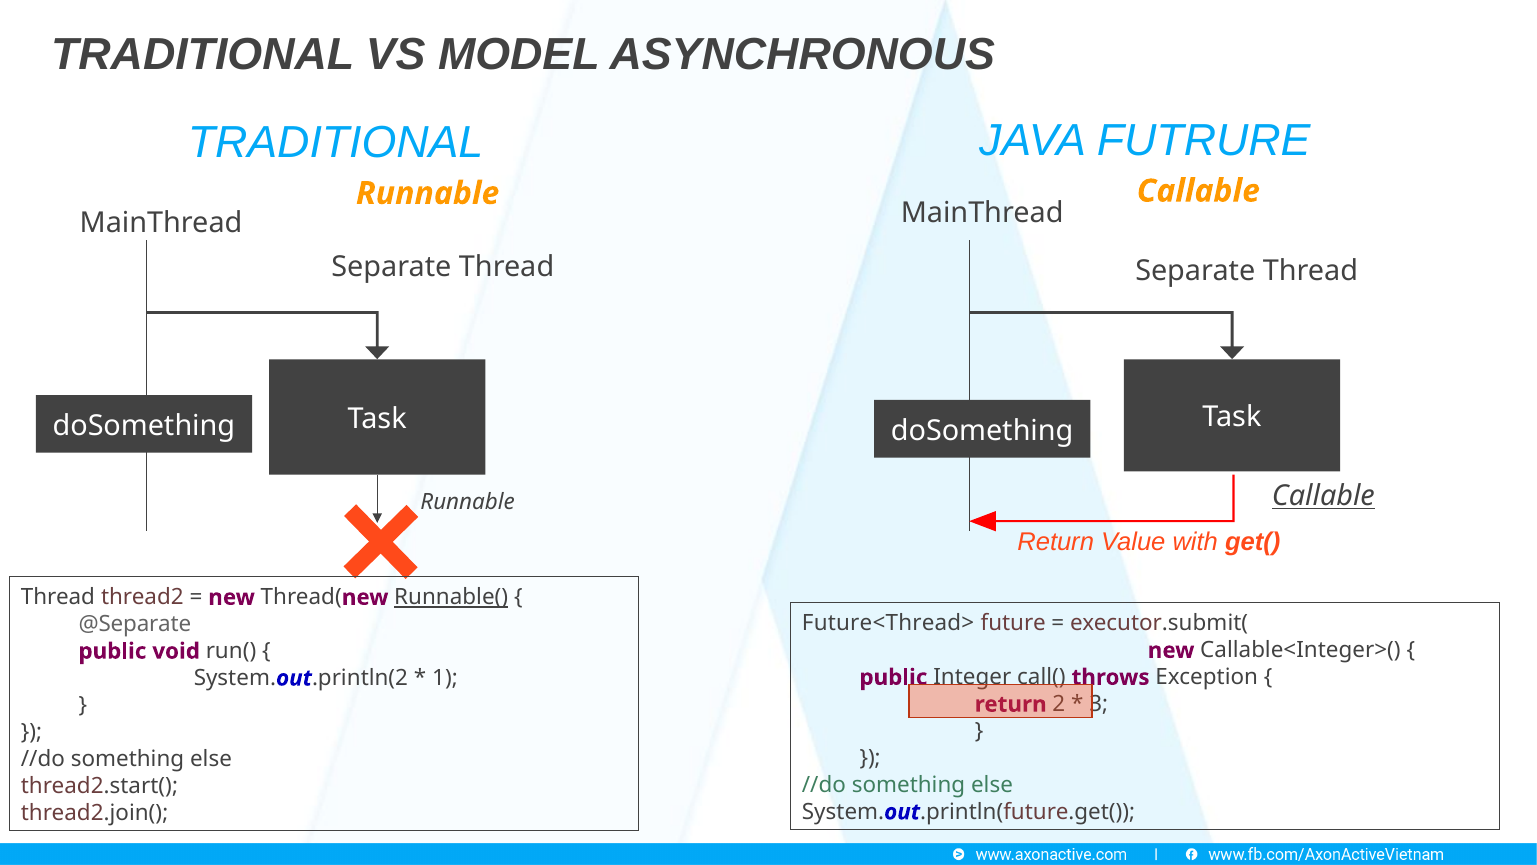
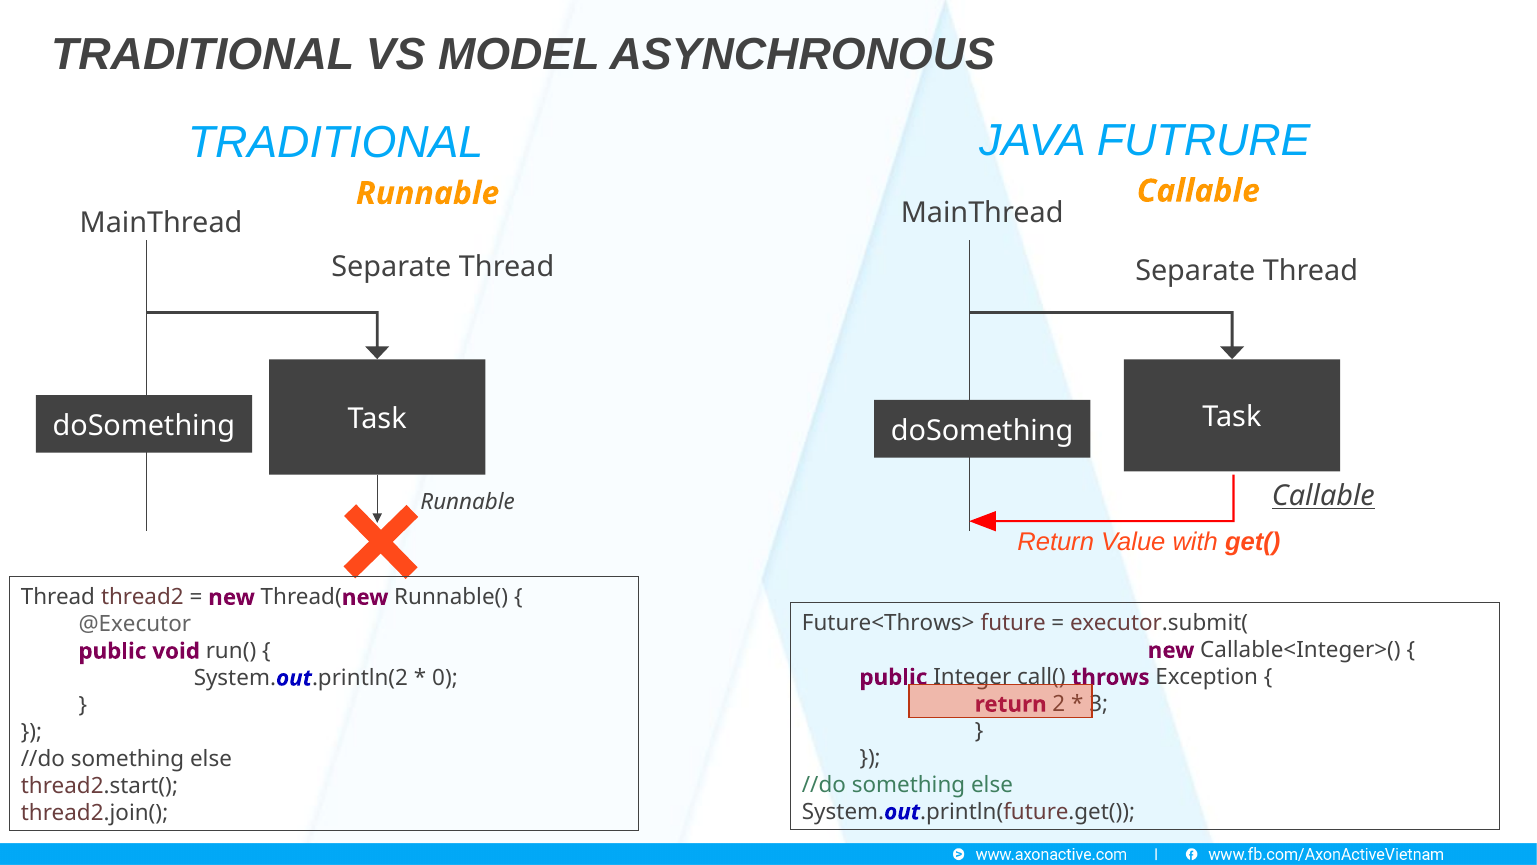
Runnable( underline: present -> none (451, 597)
Future<Thread>: Future<Thread> -> Future<Throws> (888, 623)
@Separate: @Separate -> @Executor (135, 624)
1: 1 -> 0 (445, 678)
